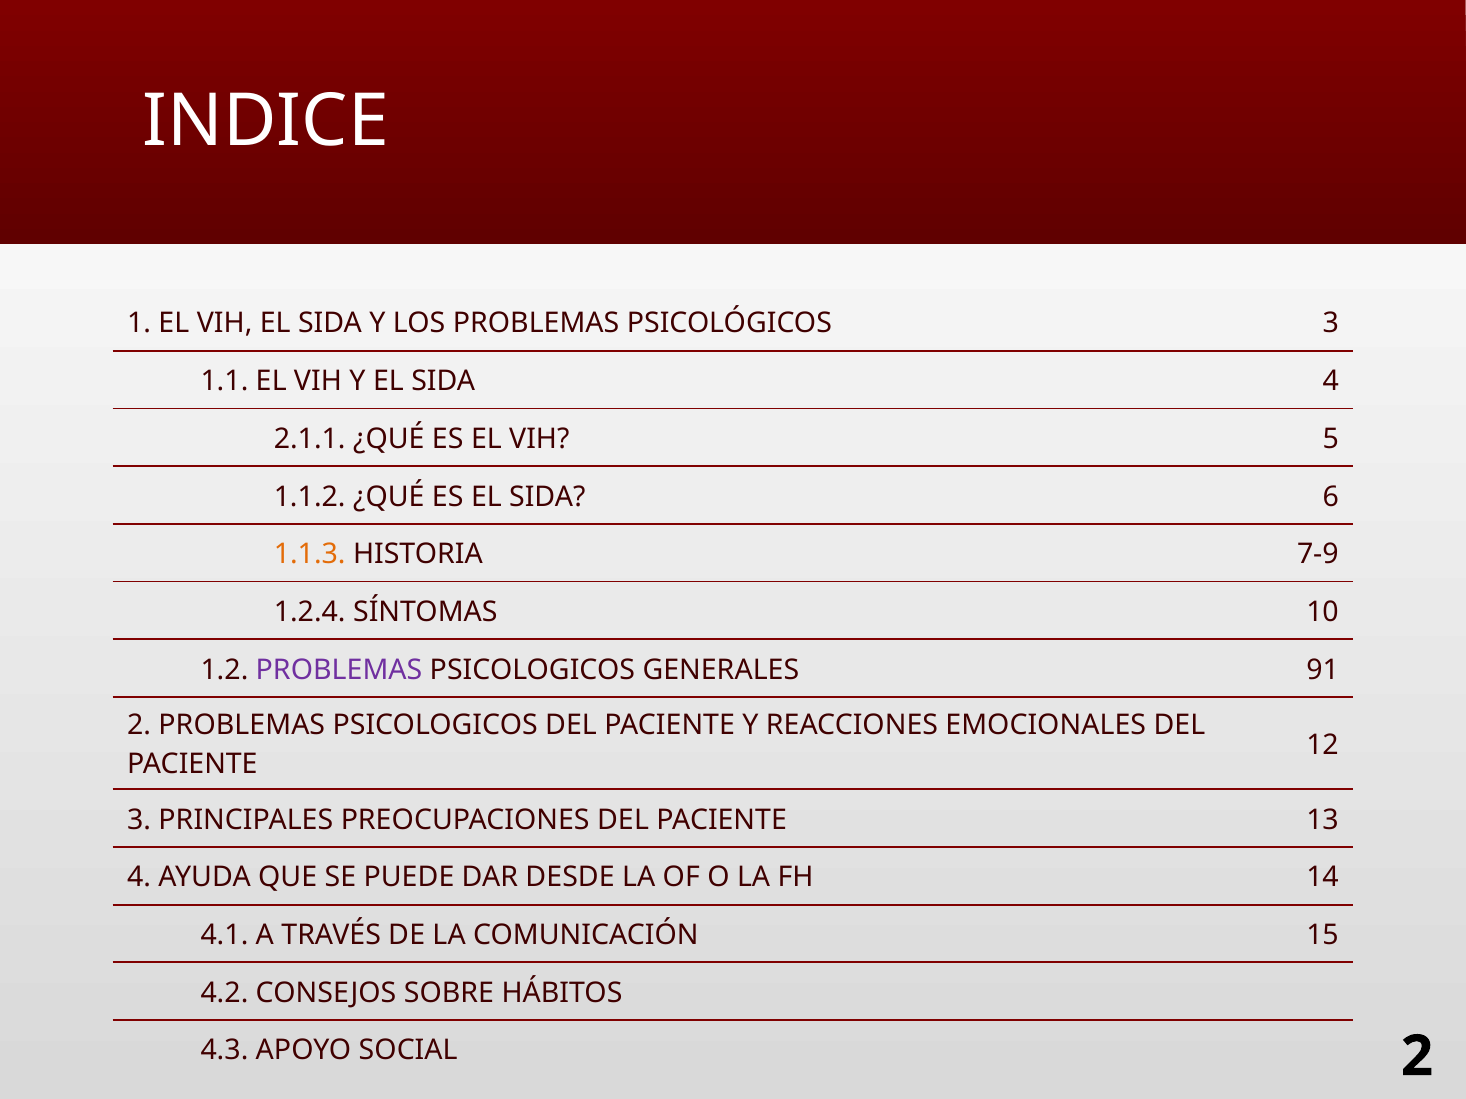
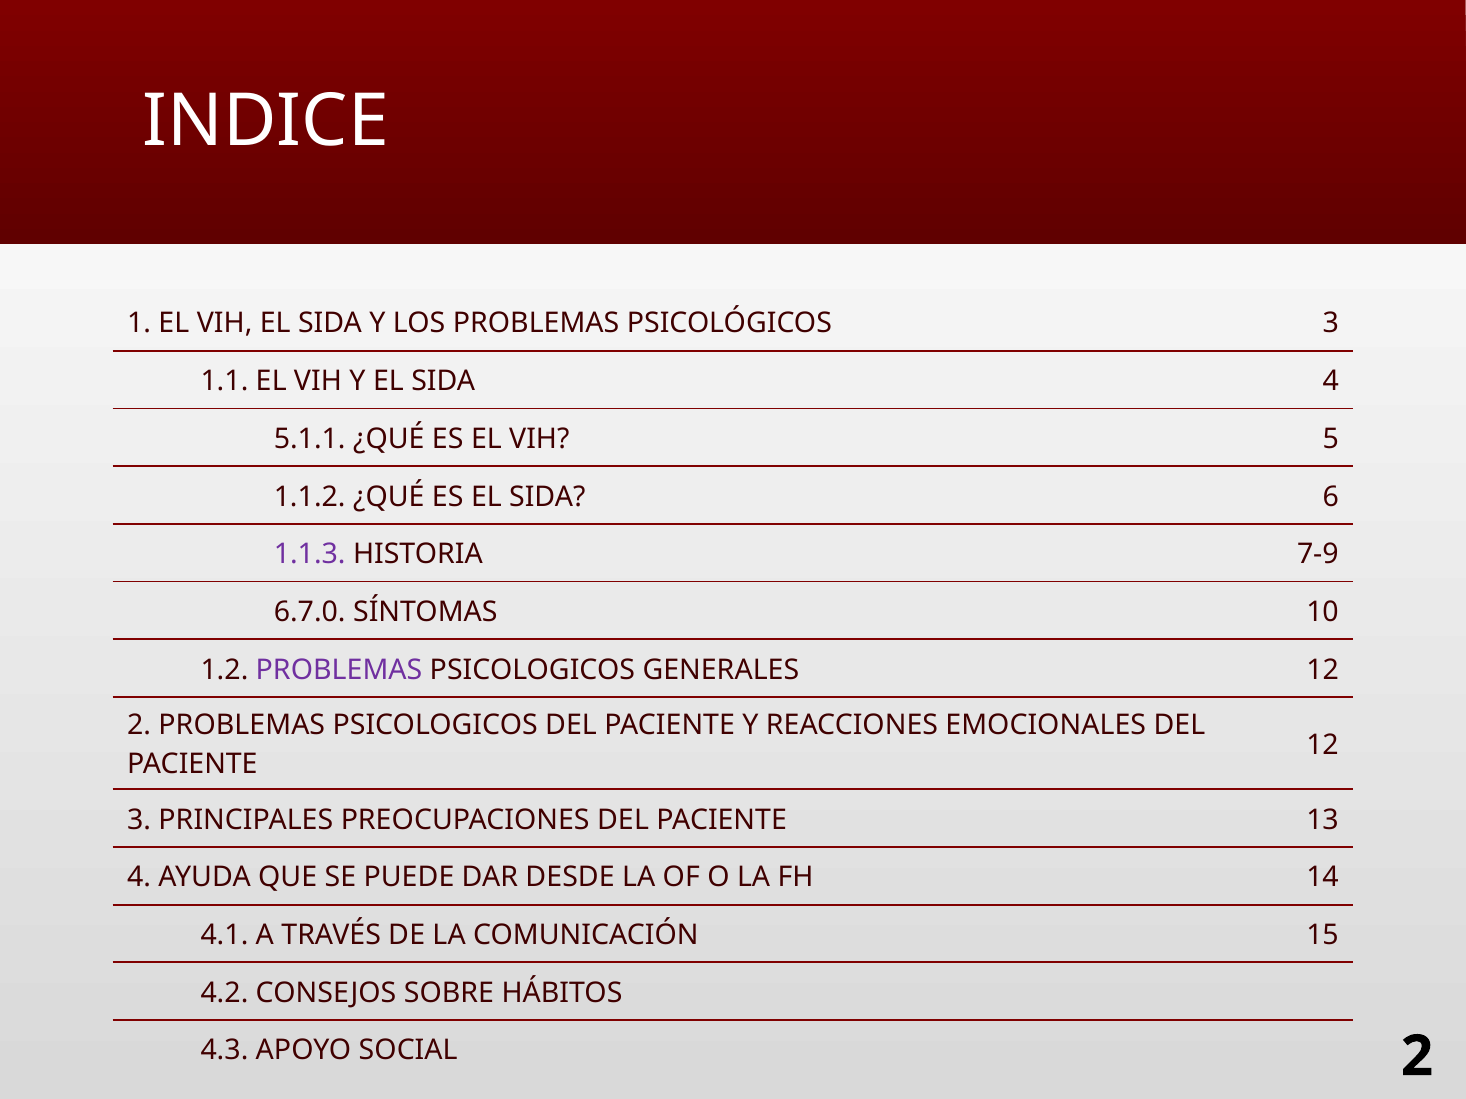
2.1.1: 2.1.1 -> 5.1.1 (310, 439)
1.1.3 colour: orange -> purple (310, 555)
1.2.4: 1.2.4 -> 6.7.0 (310, 612)
GENERALES 91: 91 -> 12 (1323, 670)
